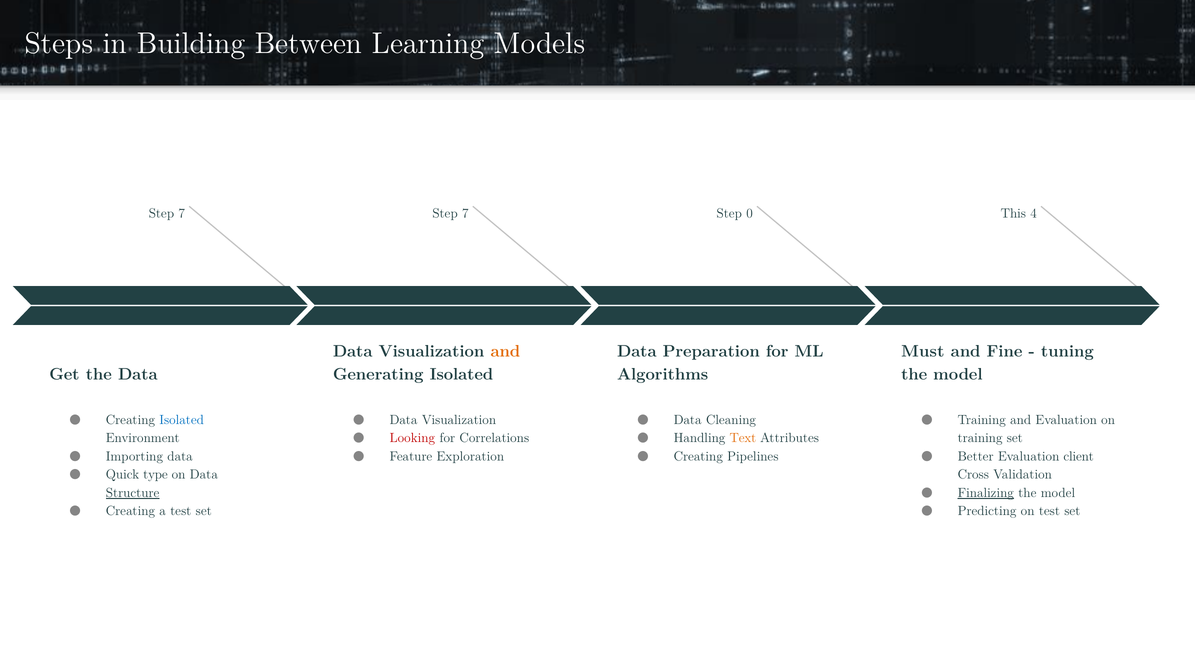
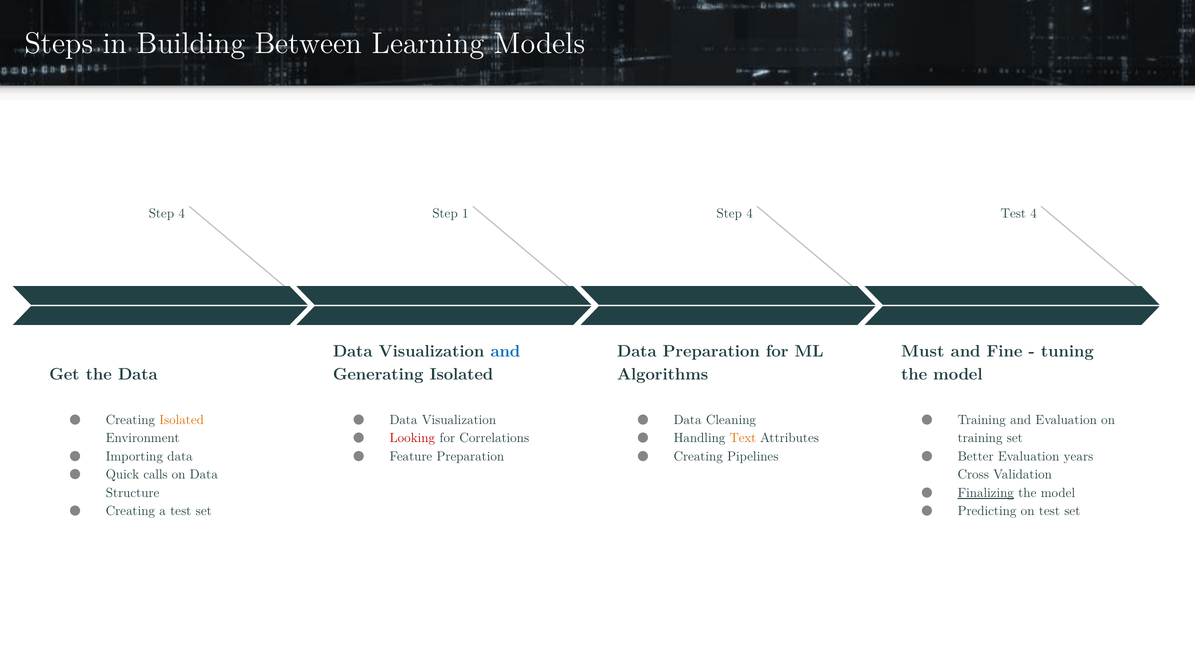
7: 7 -> 4 (182, 214)
7: 7 -> 1 (465, 214)
0: 0 -> 4 (750, 214)
This: This -> Test (1013, 214)
and colour: orange -> blue (505, 352)
Isolated colour: blue -> orange (182, 420)
Feature Exploration: Exploration -> Preparation (470, 456)
client: client -> years (1078, 456)
type: type -> calls (155, 475)
Structure underline: present -> none (133, 493)
